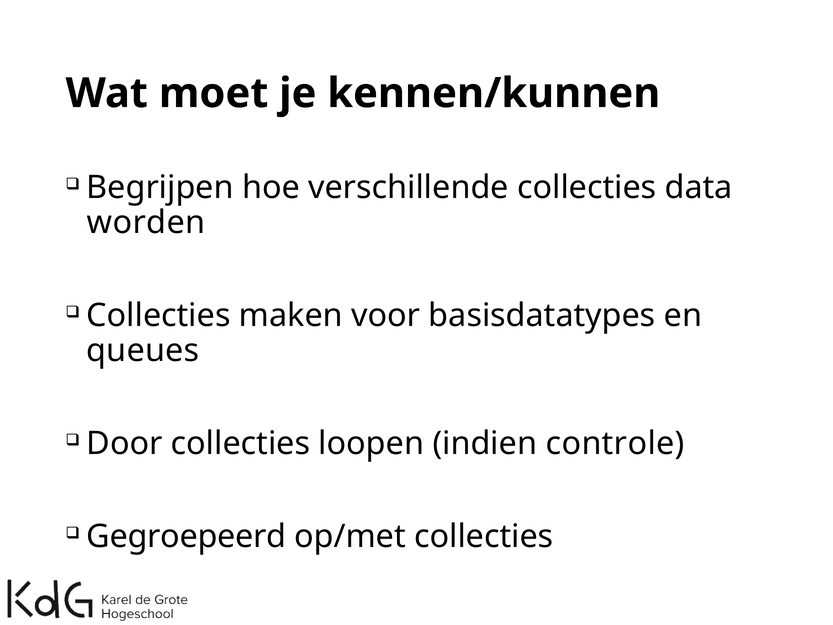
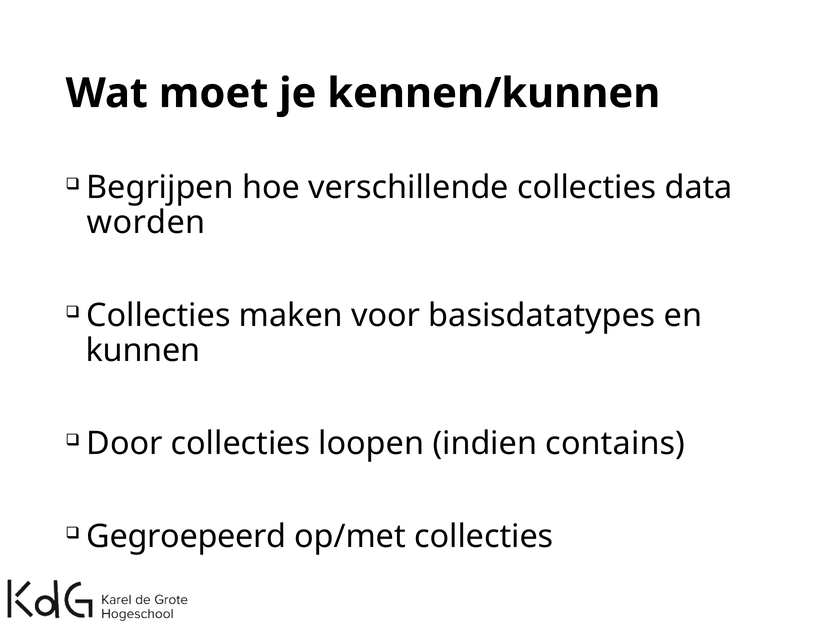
queues: queues -> kunnen (143, 351)
controle: controle -> contains (615, 444)
